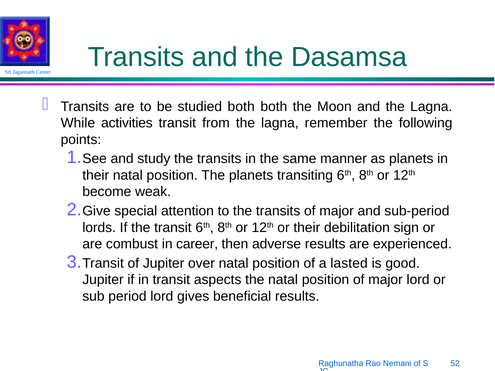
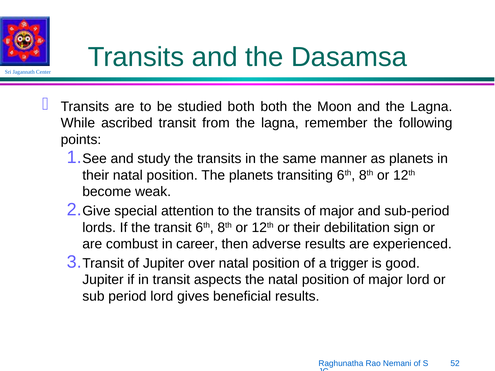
activities: activities -> ascribed (127, 123)
lasted: lasted -> trigger (349, 263)
